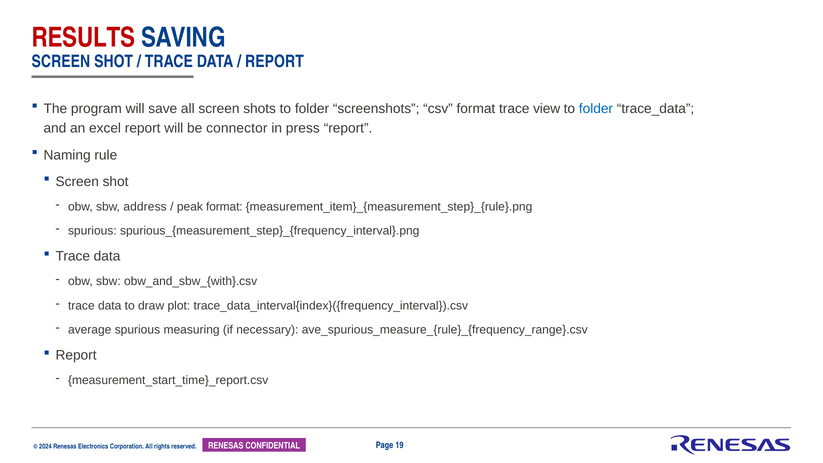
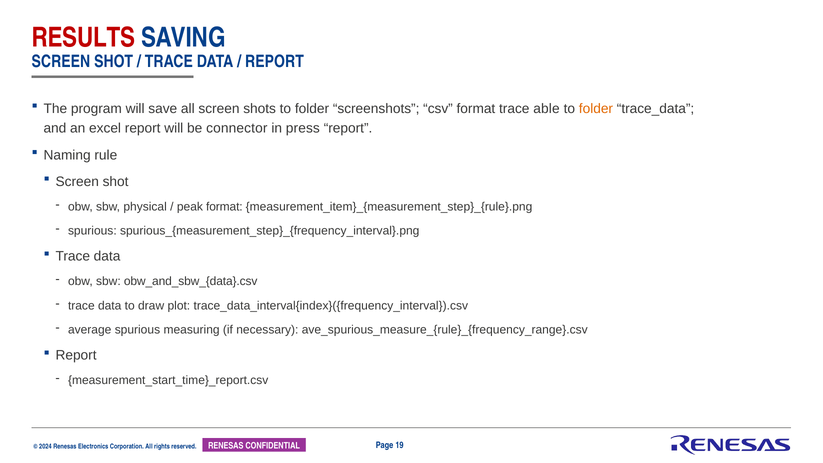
view: view -> able (547, 109)
folder colour: blue -> orange (596, 109)
address: address -> physical (145, 207)
obw_and_sbw_{with}.csv: obw_and_sbw_{with}.csv -> obw_and_sbw_{data}.csv (191, 281)
